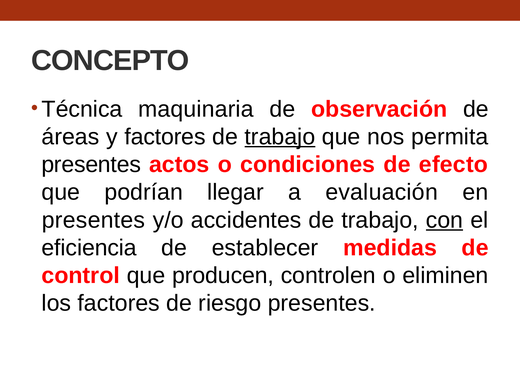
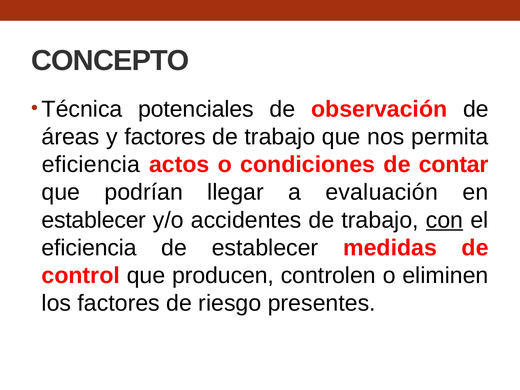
maquinaria: maquinaria -> potenciales (196, 109)
trabajo underline: present -> none (280, 137)
presentes: presentes -> eficiencia (91, 165)
efecto: efecto -> contar (454, 165)
presentes: presentes -> establecer (94, 220)
